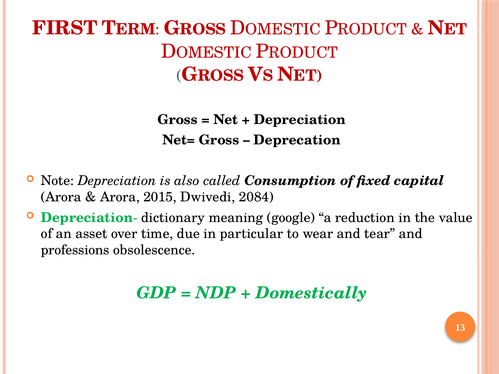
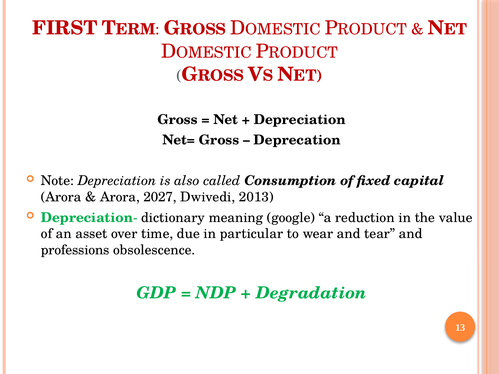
2015: 2015 -> 2027 (160, 197)
2084: 2084 -> 2013 (256, 197)
Domestically: Domestically -> Degradation (311, 293)
